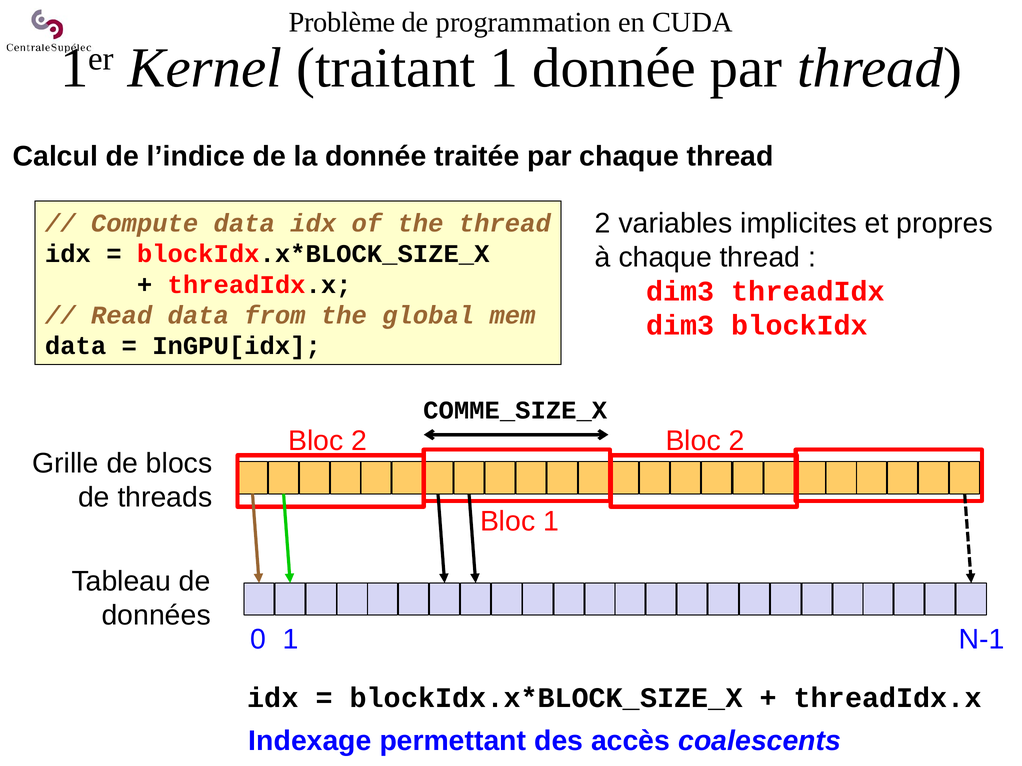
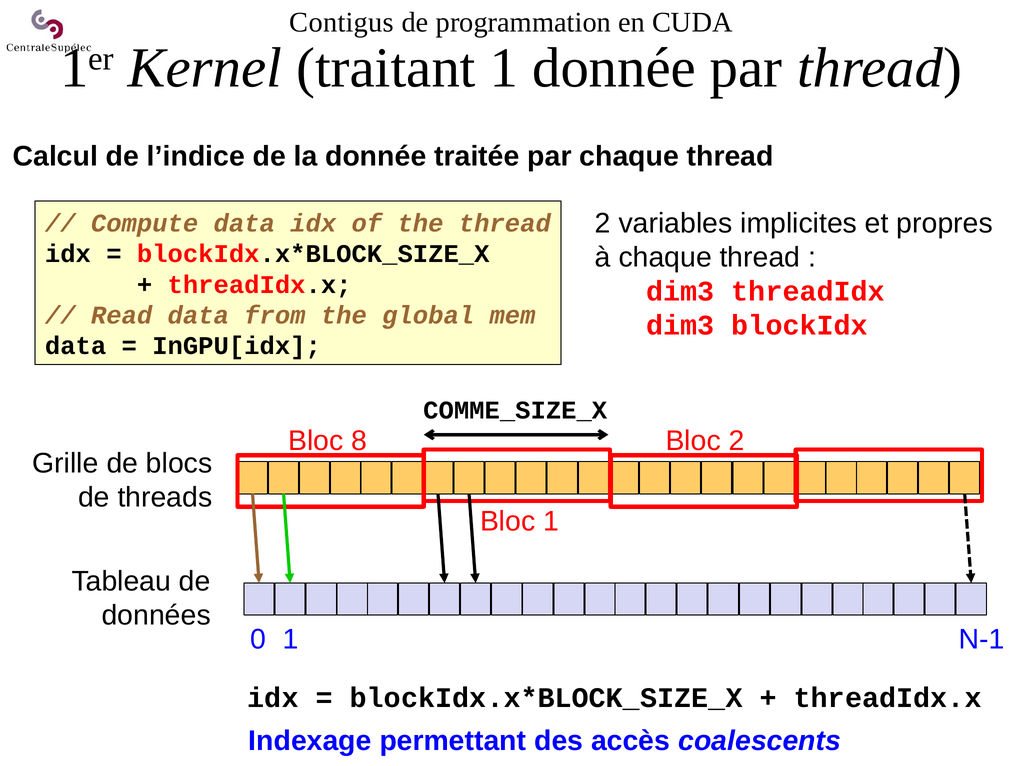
Problème: Problème -> Contigus (342, 22)
2: 2 -> 8 (359, 441)
